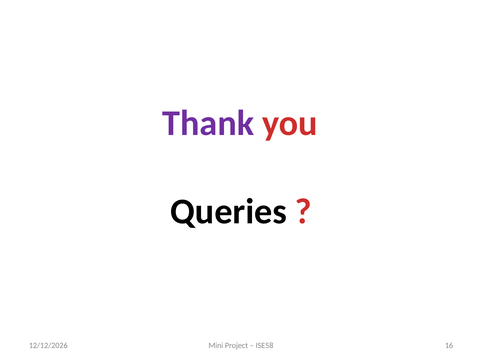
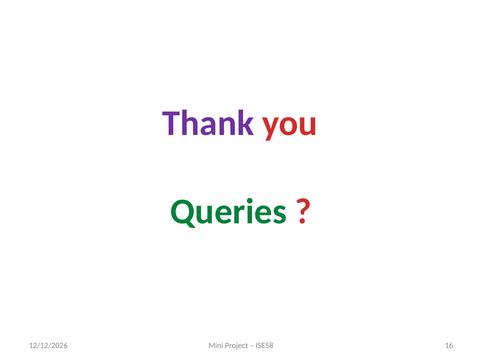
Queries colour: black -> green (228, 211)
